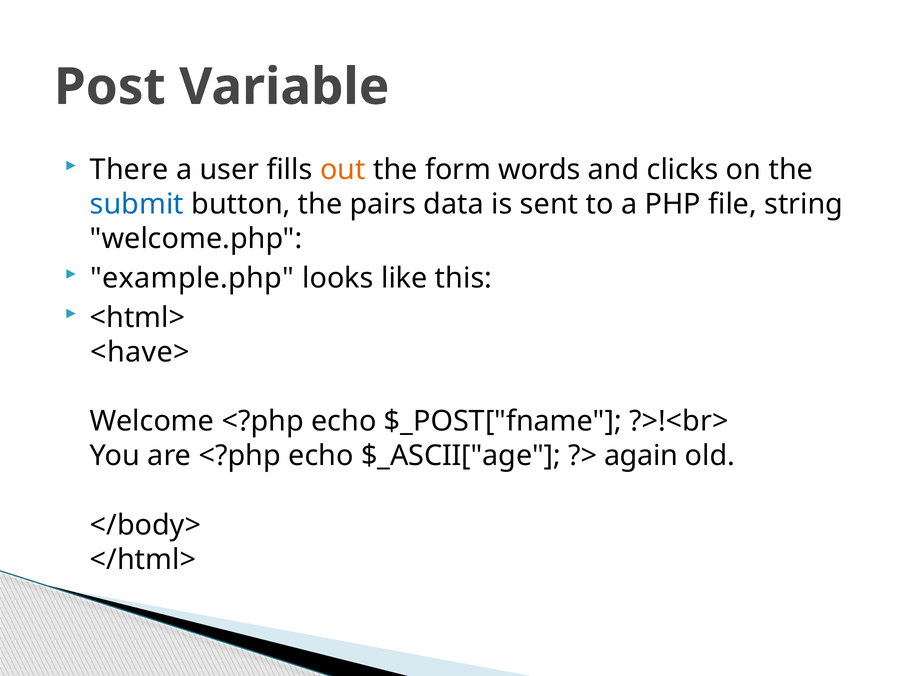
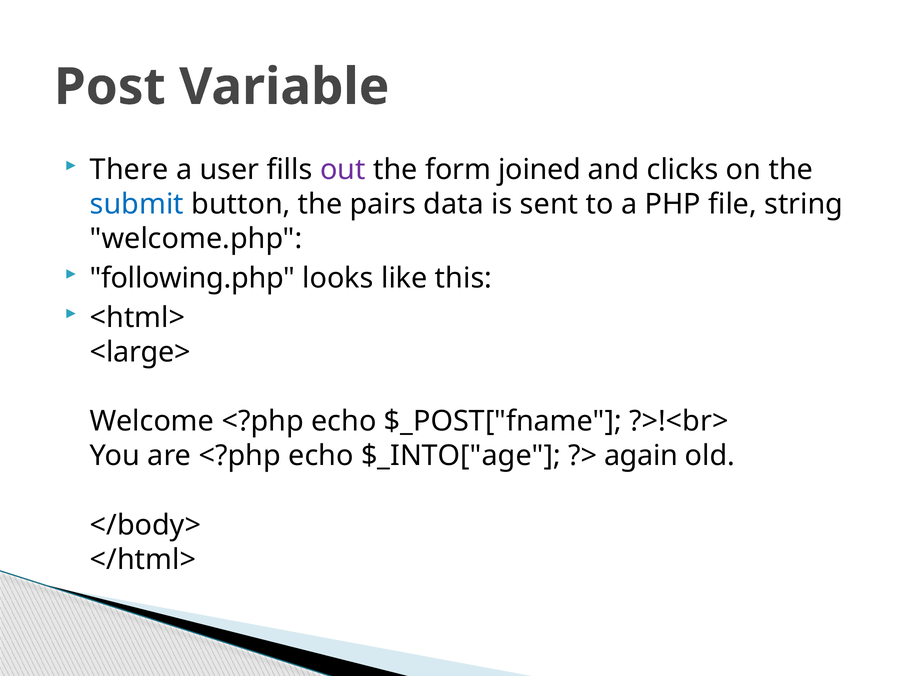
out colour: orange -> purple (343, 170)
words: words -> joined (540, 170)
example.php: example.php -> following.php (192, 278)
<have>: <have> -> <large> (140, 352)
$_ASCII["age: $_ASCII["age -> $_INTO["age (461, 456)
